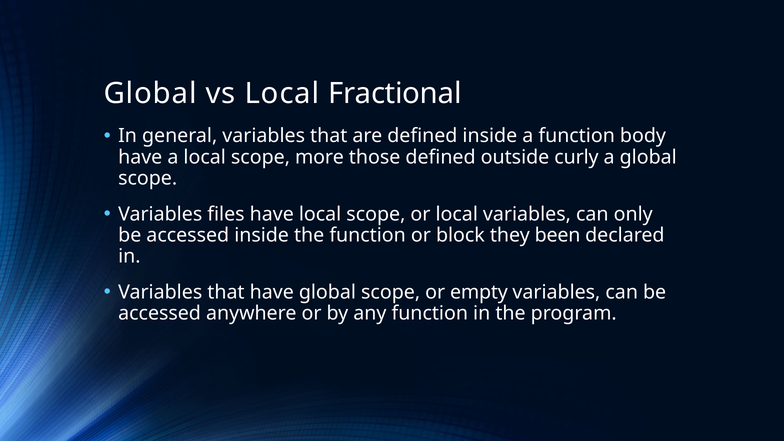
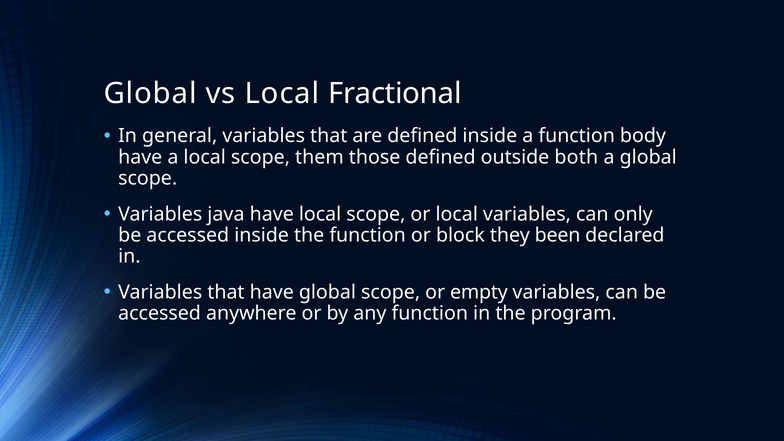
more: more -> them (319, 157)
curly: curly -> both (576, 157)
files: files -> java (226, 214)
